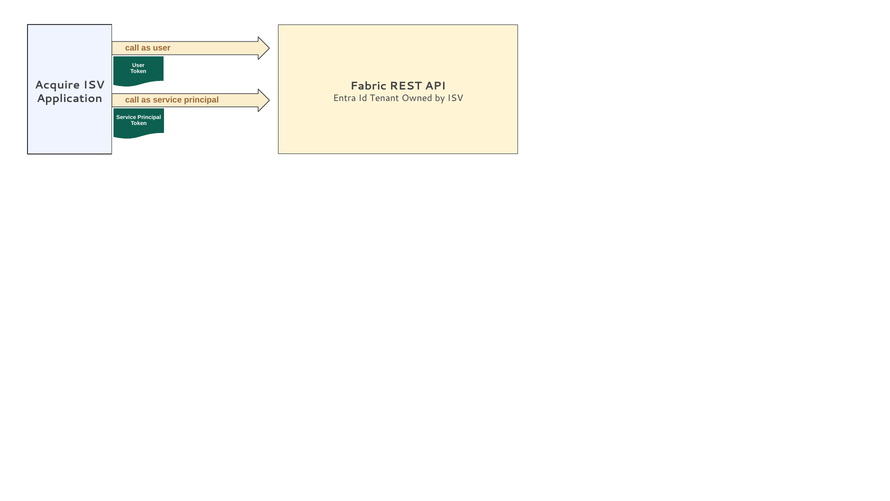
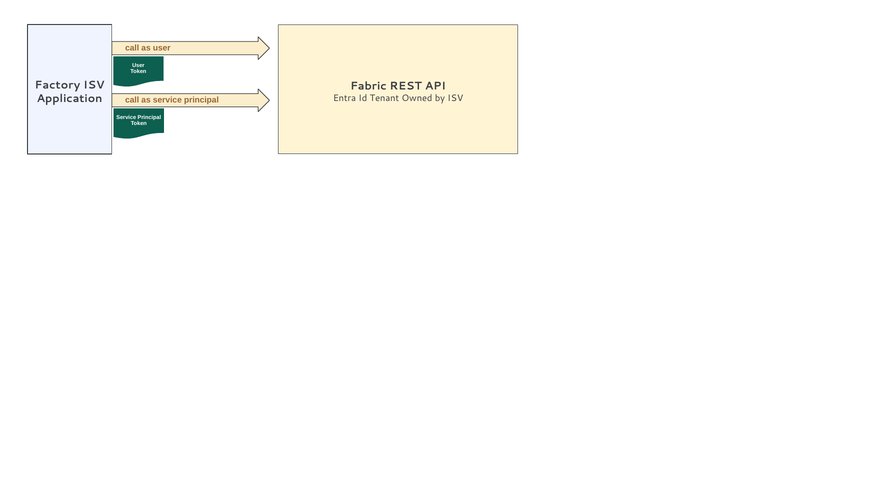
Acquire: Acquire -> Factory (57, 85)
